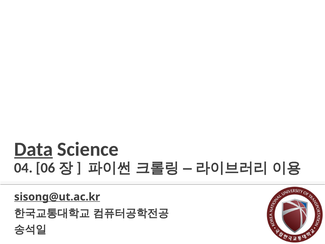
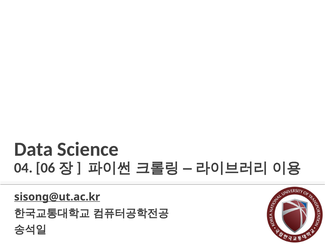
Data underline: present -> none (33, 149)
